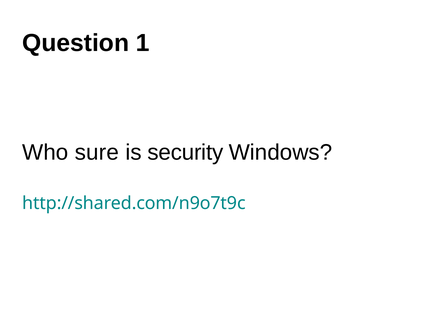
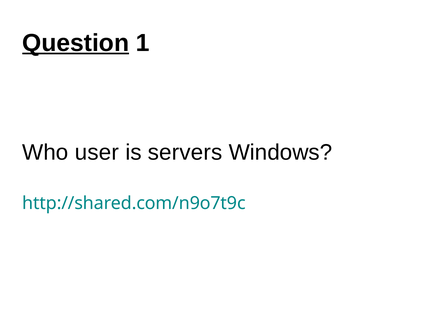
Question underline: none -> present (76, 43)
sure: sure -> user (97, 152)
security: security -> servers (185, 152)
